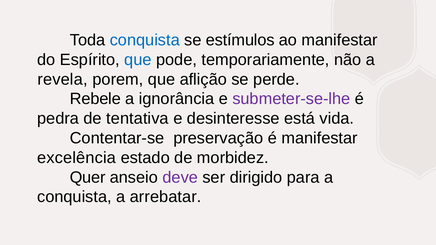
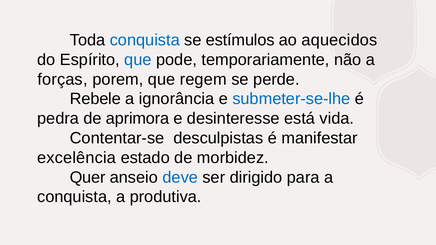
ao manifestar: manifestar -> aquecidos (339, 40)
revela: revela -> forças (63, 79)
aflição: aflição -> regem (203, 79)
submeter-se-lhe colour: purple -> blue (291, 99)
tentativa: tentativa -> aprimora (138, 119)
preservação: preservação -> desculpistas (218, 138)
deve colour: purple -> blue (180, 178)
arrebatar: arrebatar -> produtiva (166, 197)
